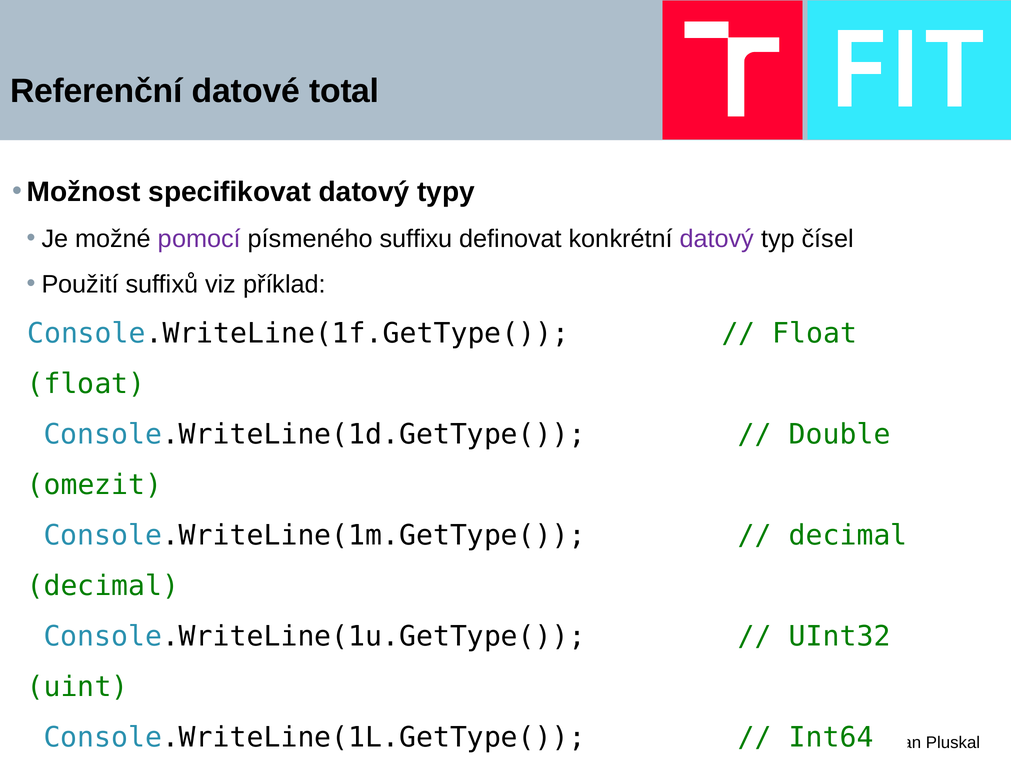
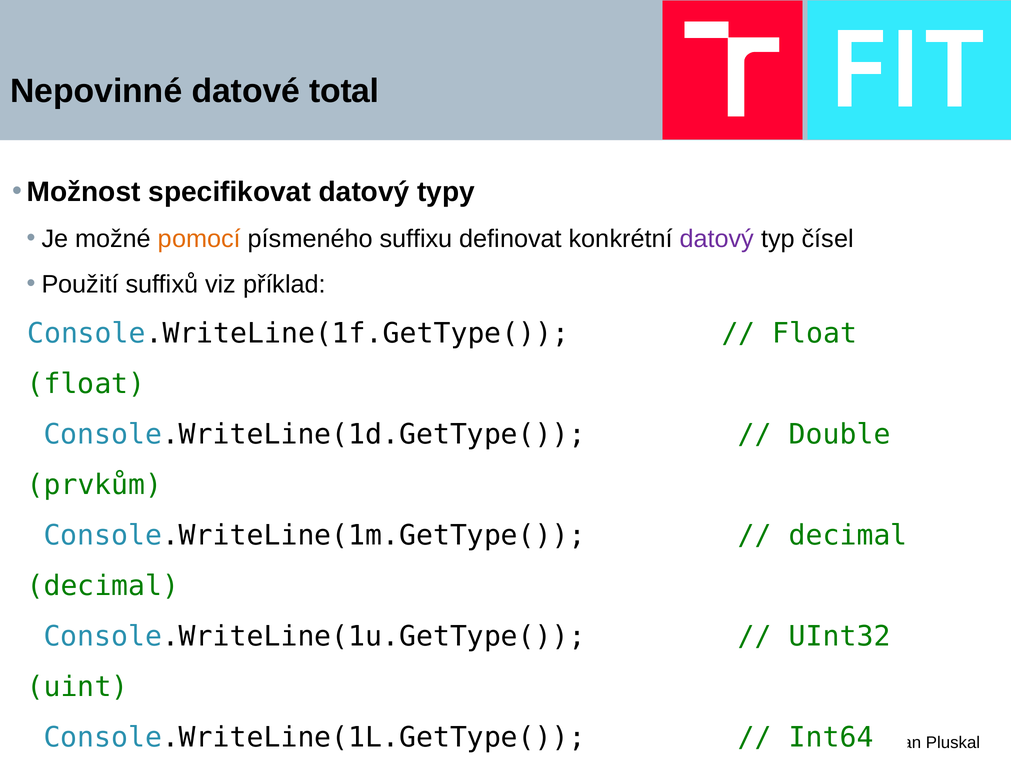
Referenční: Referenční -> Nepovinné (96, 91)
pomocí colour: purple -> orange (199, 239)
omezit: omezit -> prvkům (94, 485)
